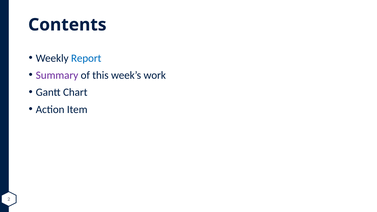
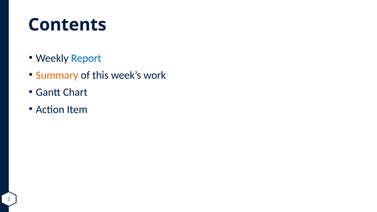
Summary colour: purple -> orange (57, 75)
